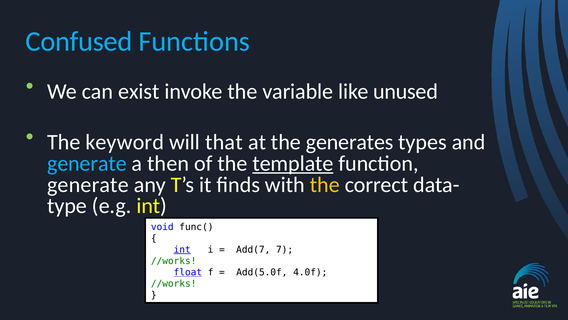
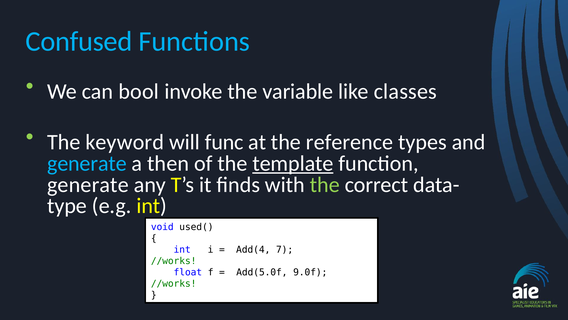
exist: exist -> bool (139, 92)
unused: unused -> classes (405, 92)
that: that -> func (224, 142)
generates: generates -> reference (350, 142)
the colour: yellow -> light green (325, 184)
func(: func( -> used( (196, 227)
int underline: present -> none (182, 249)
Add(7: Add(7 -> Add(4 (253, 249)
float underline: present -> none (188, 272)
4.0f: 4.0f -> 9.0f (310, 272)
